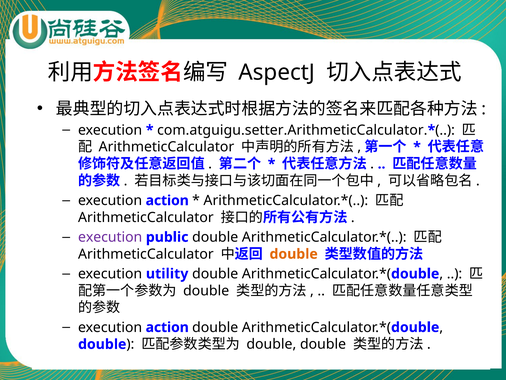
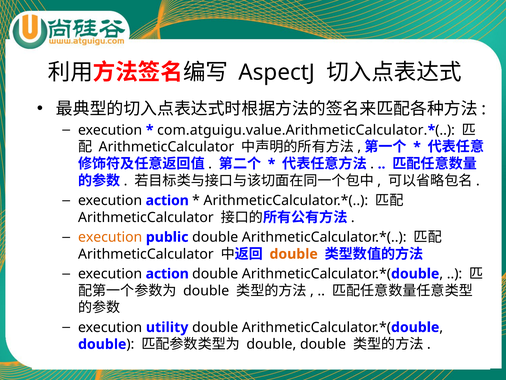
com.atguigu.setter.ArithmeticCalculator: com.atguigu.setter.ArithmeticCalculator -> com.atguigu.value.ArithmeticCalculator (292, 130)
execution colour: purple -> orange (110, 237)
utility: utility -> action (167, 273)
action: action -> utility (167, 327)
